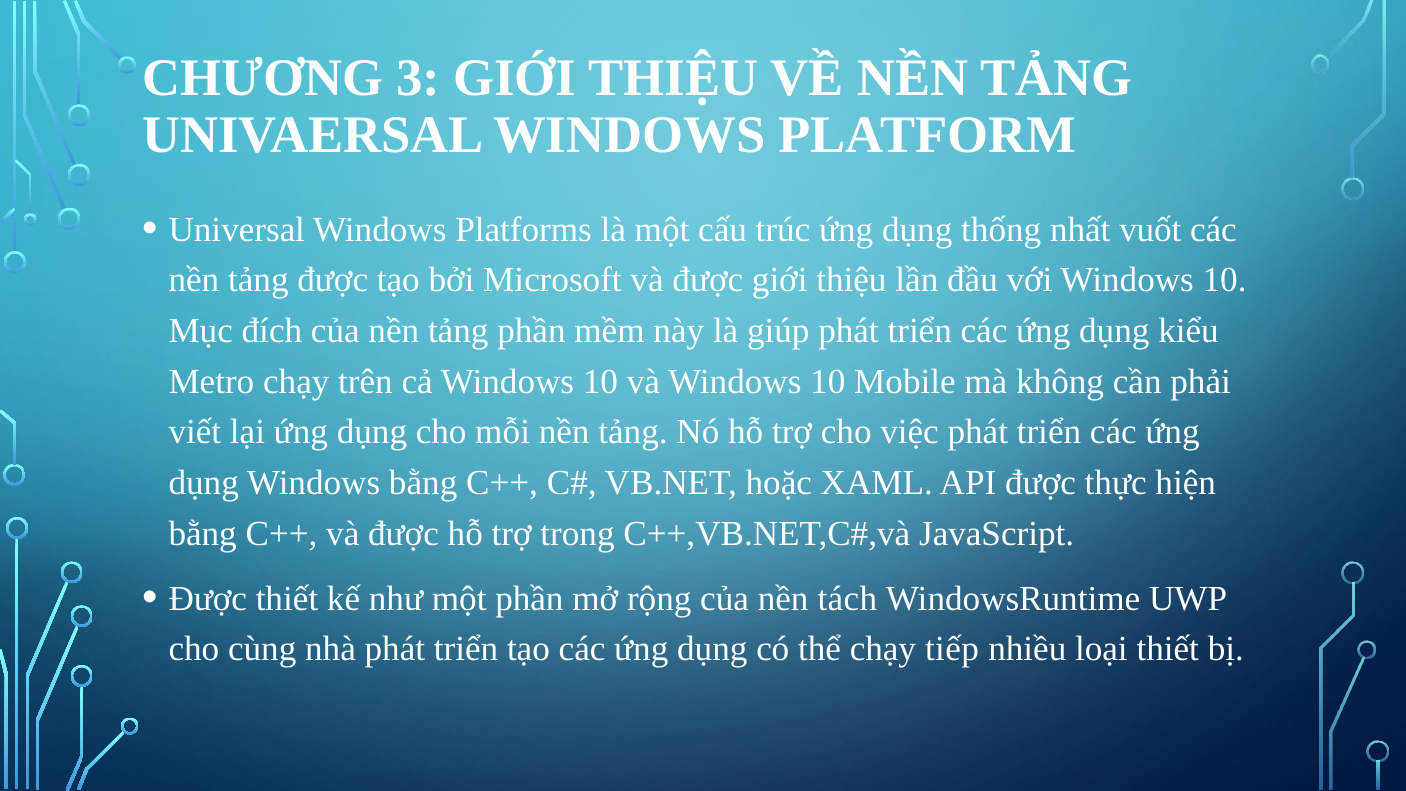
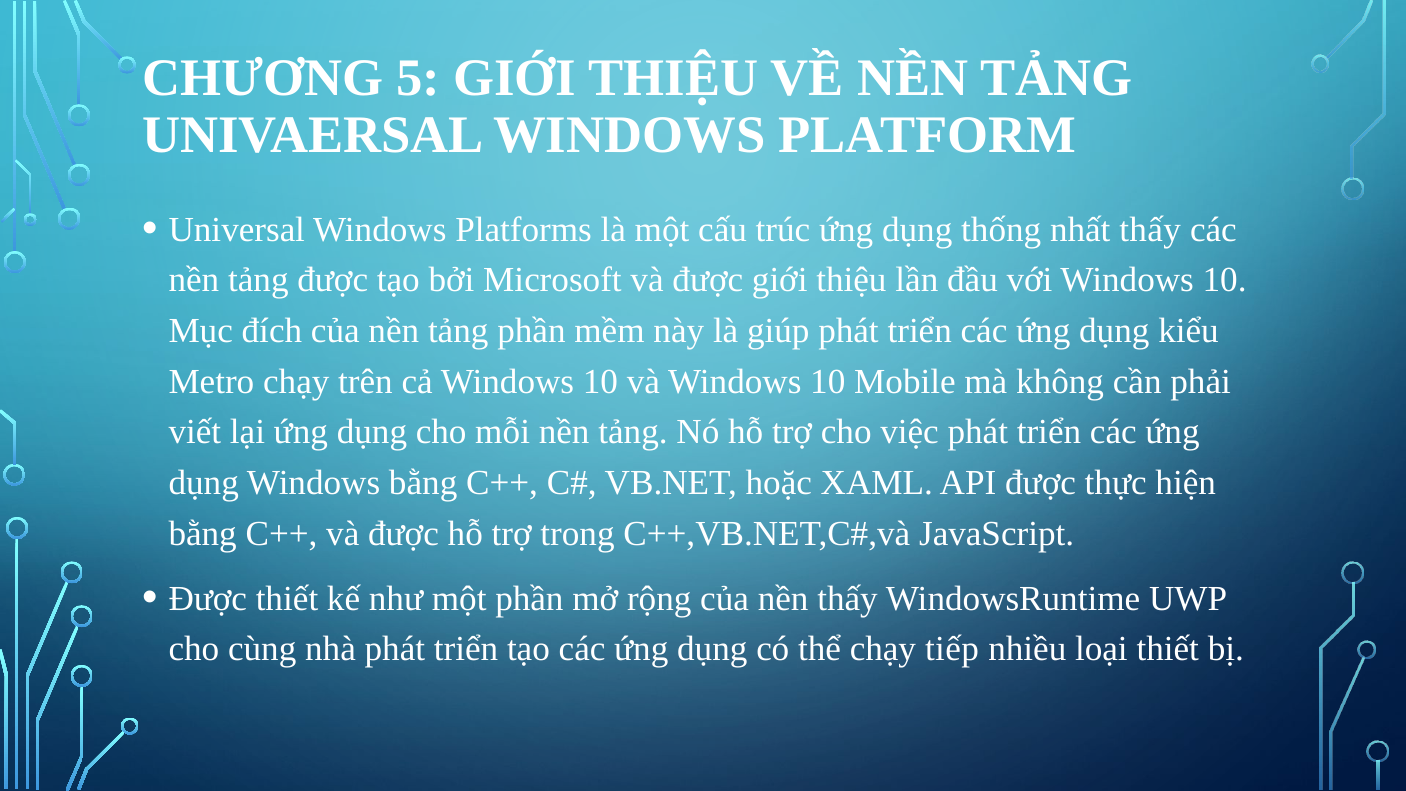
3: 3 -> 5 (418, 78)
nhất vuốt: vuốt -> thấy (1150, 230)
nền tách: tách -> thấy (848, 599)
